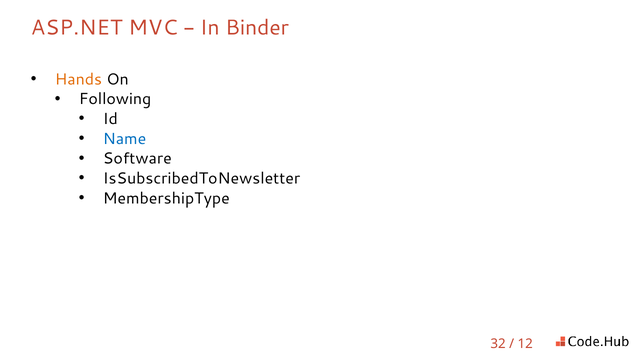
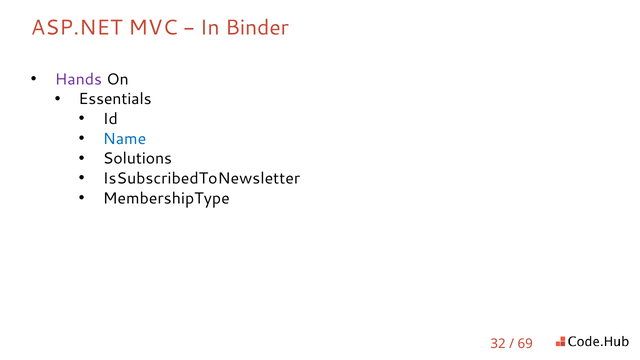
Hands colour: orange -> purple (78, 79)
Following: Following -> Essentials (115, 99)
Software: Software -> Solutions (137, 159)
12: 12 -> 69 (525, 344)
